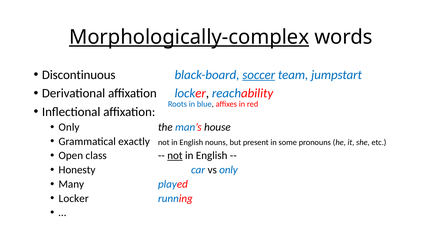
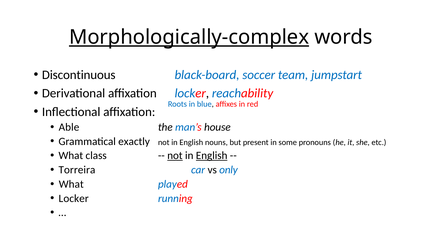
soccer underline: present -> none (259, 75)
Only: Only -> Able (69, 127)
Open: Open -> What (71, 155)
English underline: none -> present (212, 155)
Honesty: Honesty -> Torreira (77, 170)
Many: Many -> What (71, 184)
